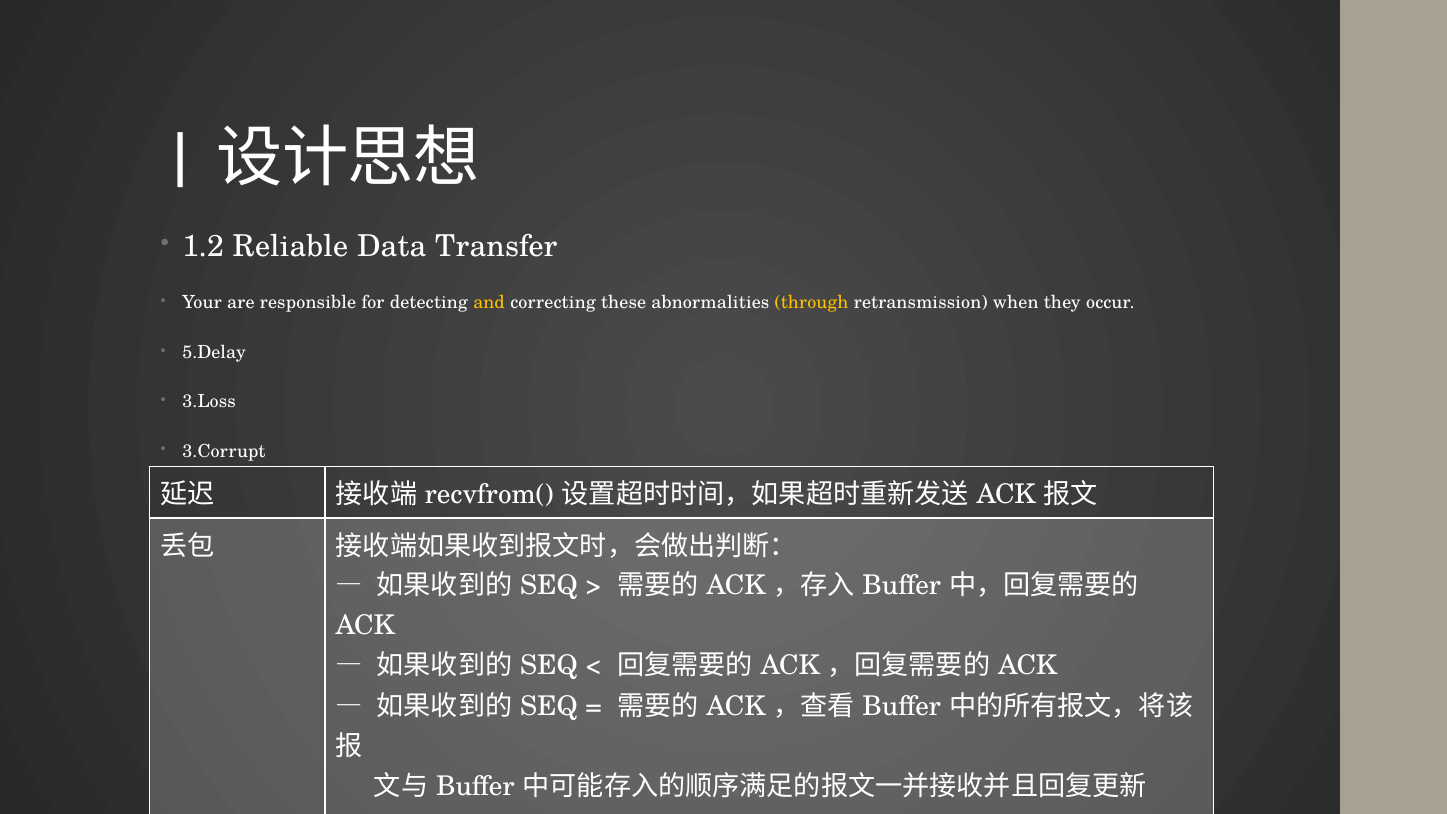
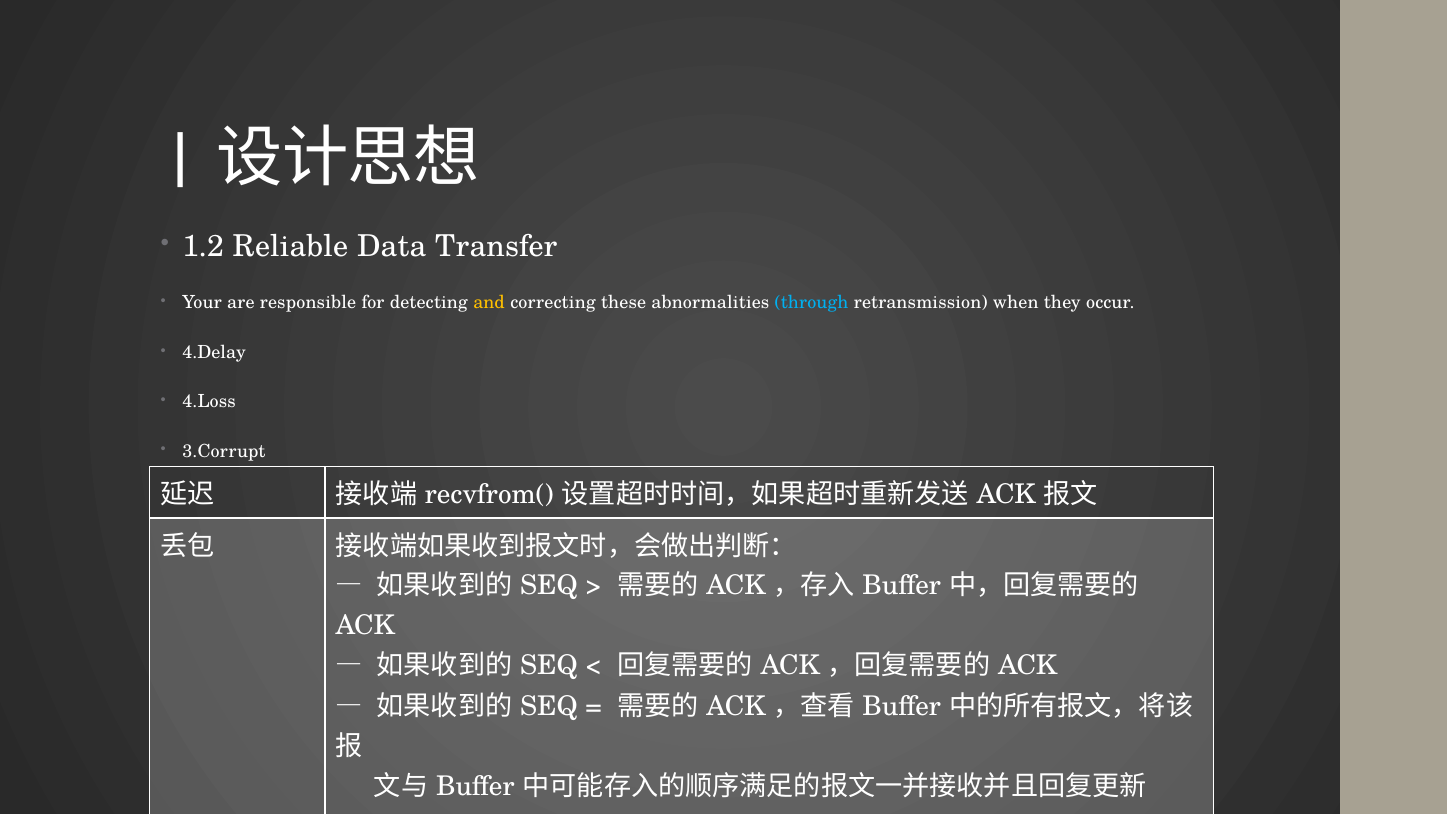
through colour: yellow -> light blue (812, 303)
5.Delay: 5.Delay -> 4.Delay (214, 352)
3.Loss: 3.Loss -> 4.Loss (209, 402)
